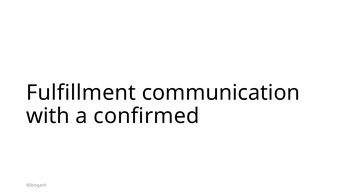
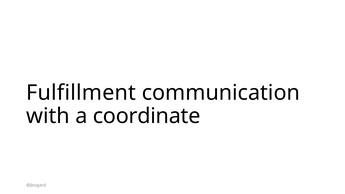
confirmed: confirmed -> coordinate (147, 116)
